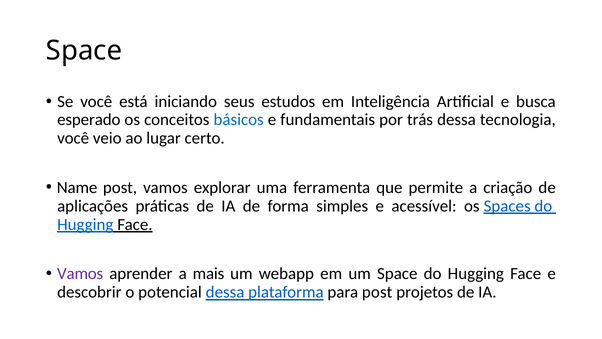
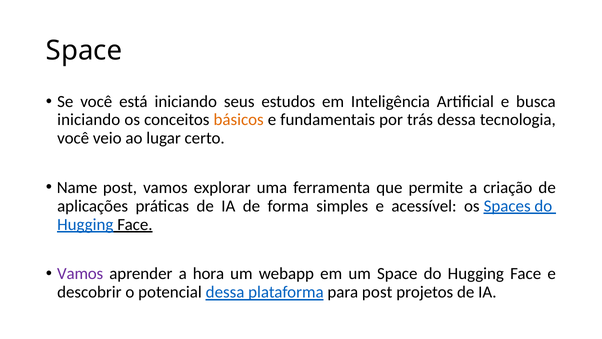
esperado: esperado -> iniciando (89, 120)
básicos colour: blue -> orange (239, 120)
mais: mais -> hora (209, 273)
